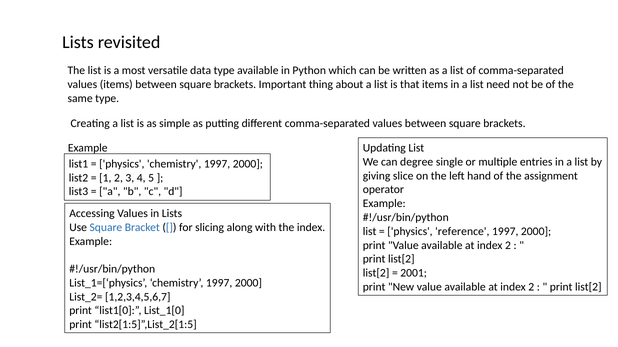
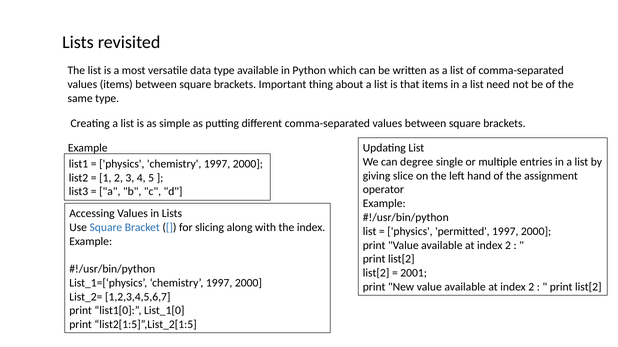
reference: reference -> permitted (462, 232)
